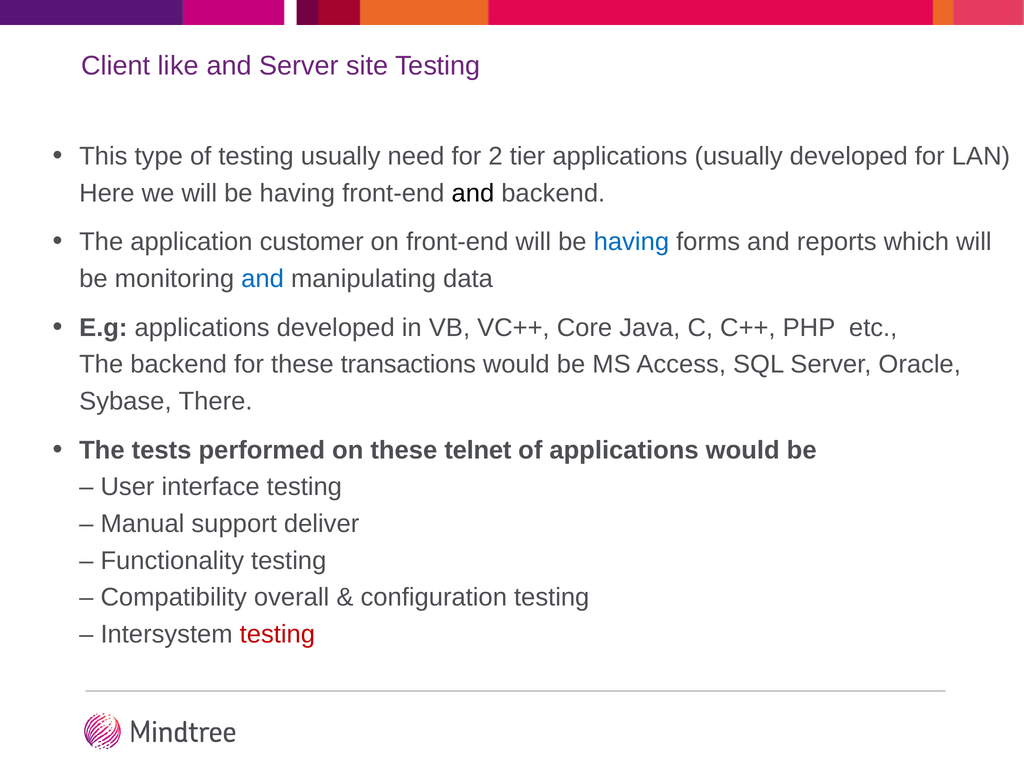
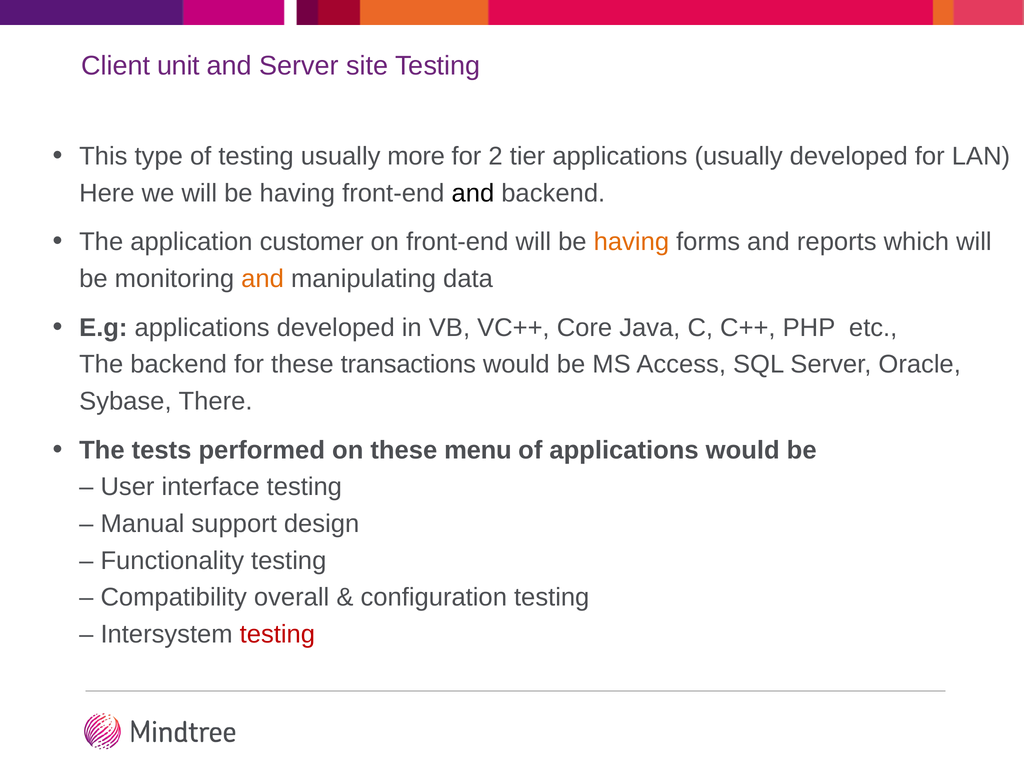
like: like -> unit (179, 66)
need: need -> more (416, 156)
having colour: blue -> orange (631, 242)
and colour: blue -> orange (263, 279)
telnet: telnet -> menu (478, 450)
deliver: deliver -> design (322, 524)
